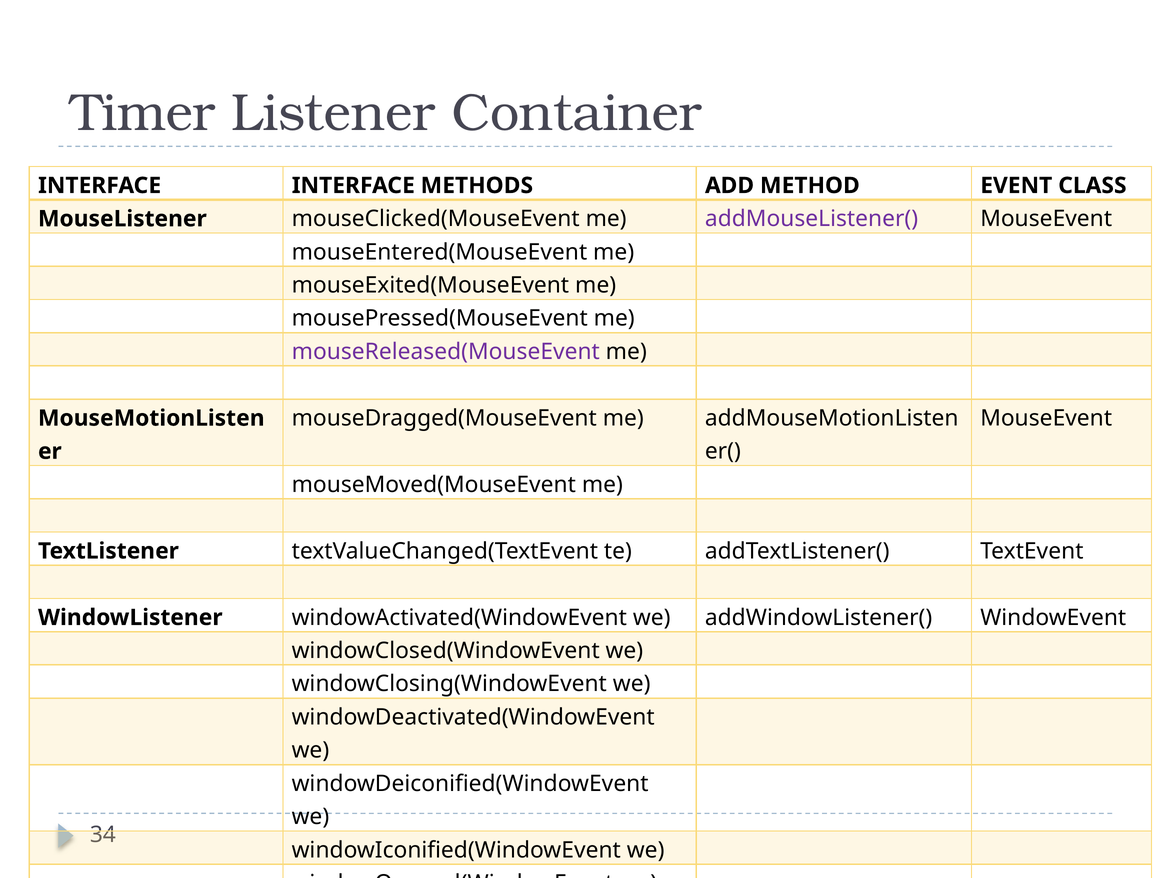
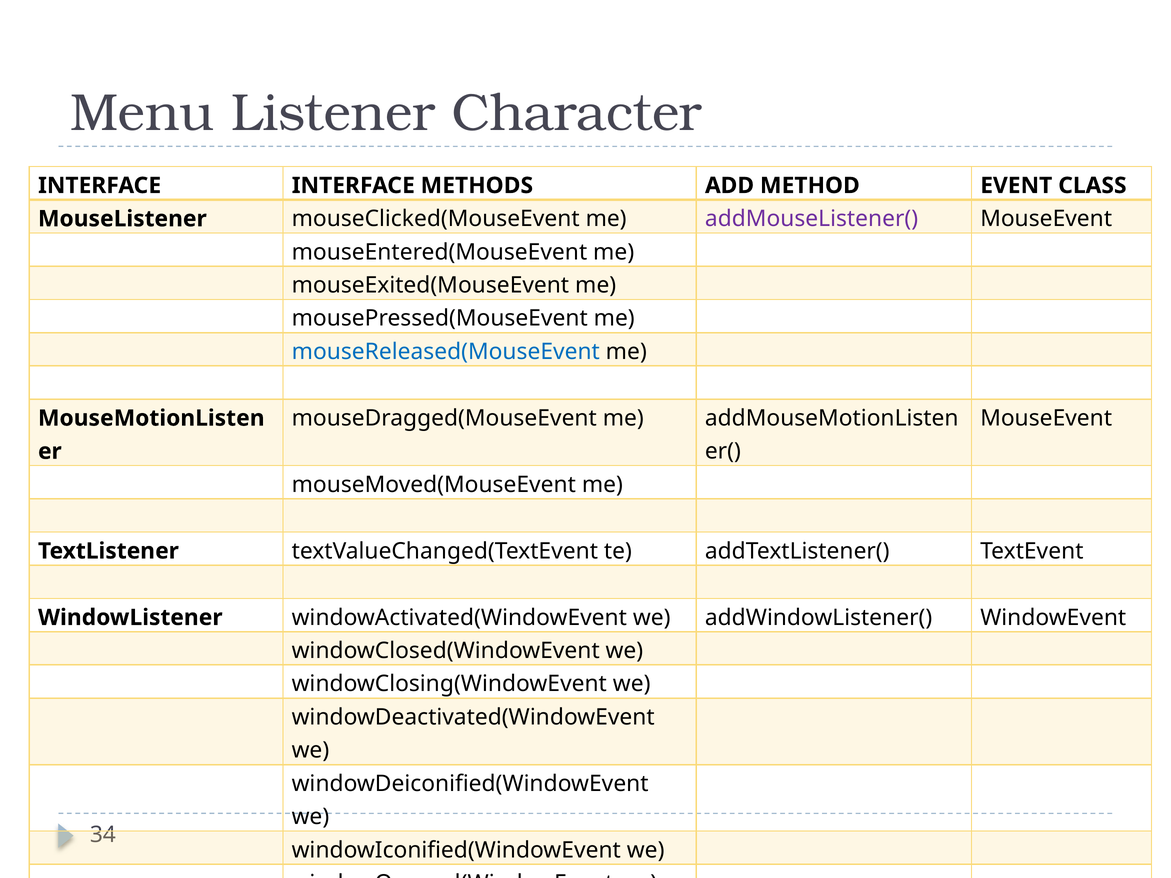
Timer: Timer -> Menu (142, 113)
Container: Container -> Character (577, 113)
mouseReleased(MouseEvent colour: purple -> blue (446, 352)
